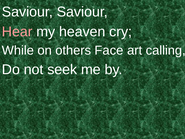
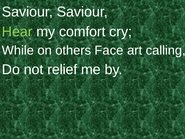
Hear colour: pink -> light green (17, 32)
heaven: heaven -> comfort (82, 32)
seek: seek -> relief (62, 69)
